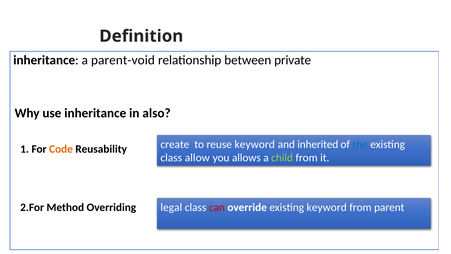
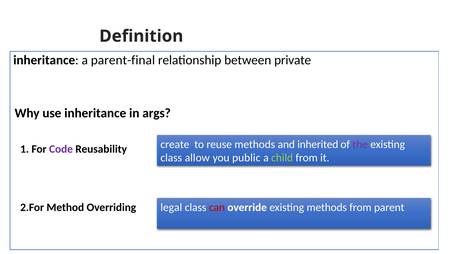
parent-void: parent-void -> parent-final (123, 60)
also: also -> args (157, 113)
reuse keyword: keyword -> methods (255, 144)
the colour: blue -> purple (360, 144)
Code colour: orange -> purple (61, 149)
allows: allows -> public (246, 158)
existing keyword: keyword -> methods (327, 207)
